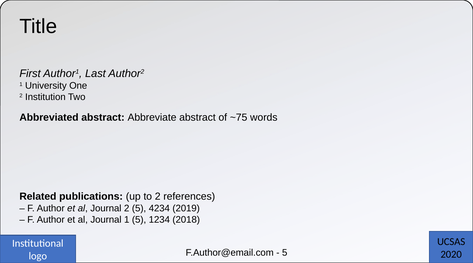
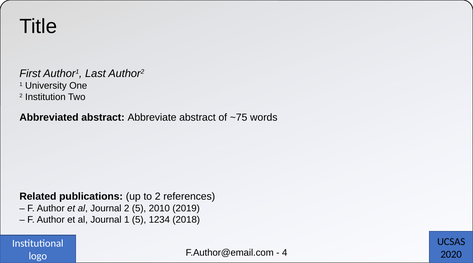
4234: 4234 -> 2010 (159, 208)
5: 5 -> 4 (285, 253)
